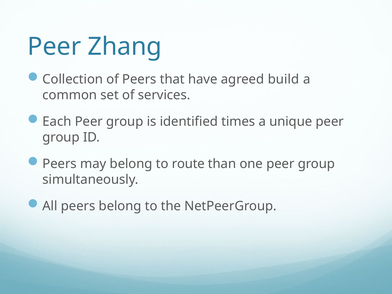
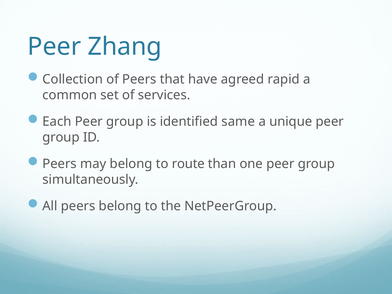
build: build -> rapid (284, 79)
times: times -> same (238, 122)
